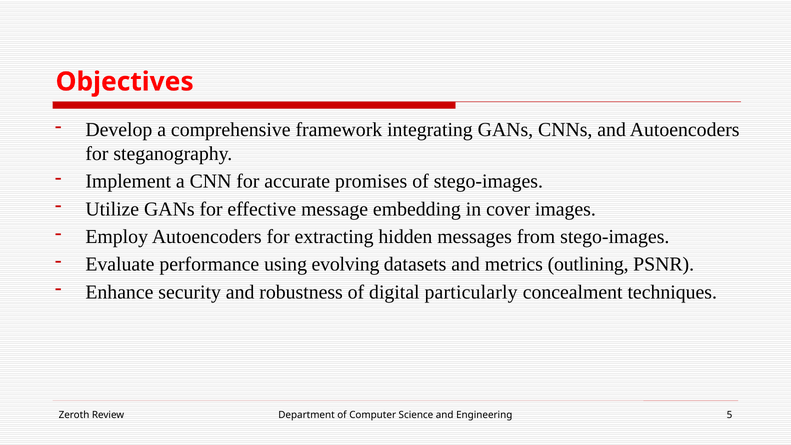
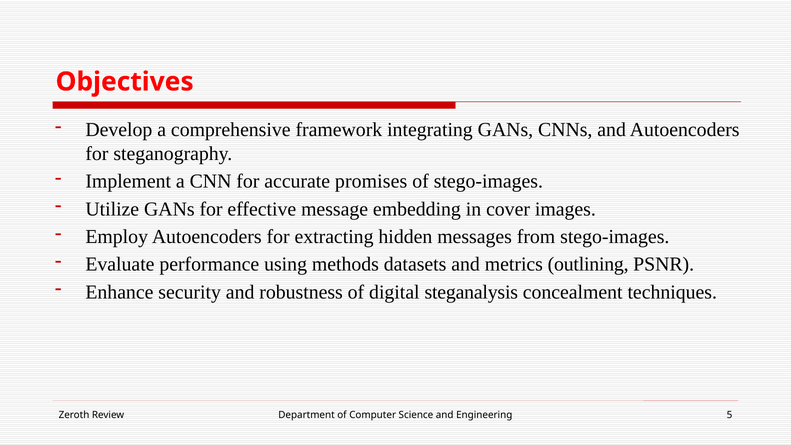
evolving: evolving -> methods (345, 264)
particularly: particularly -> steganalysis (471, 292)
